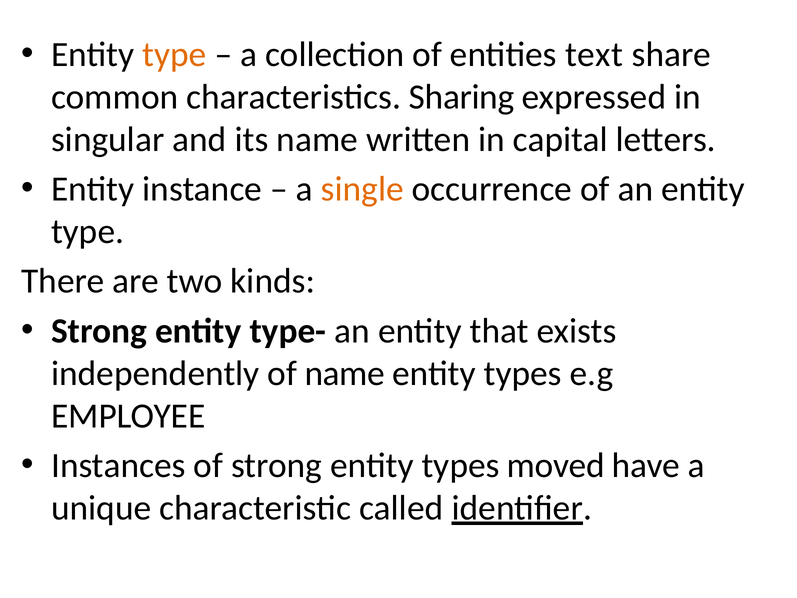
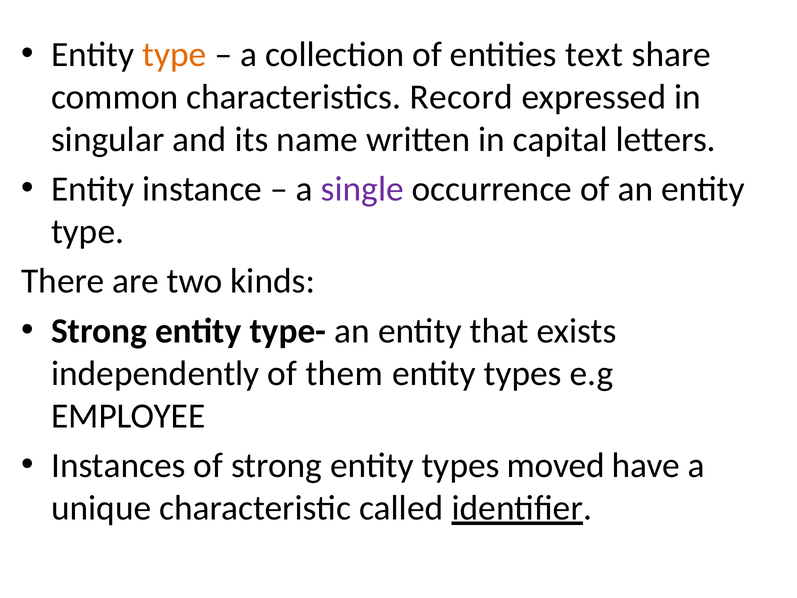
Sharing: Sharing -> Record (461, 97)
single colour: orange -> purple (362, 189)
of name: name -> them (344, 373)
